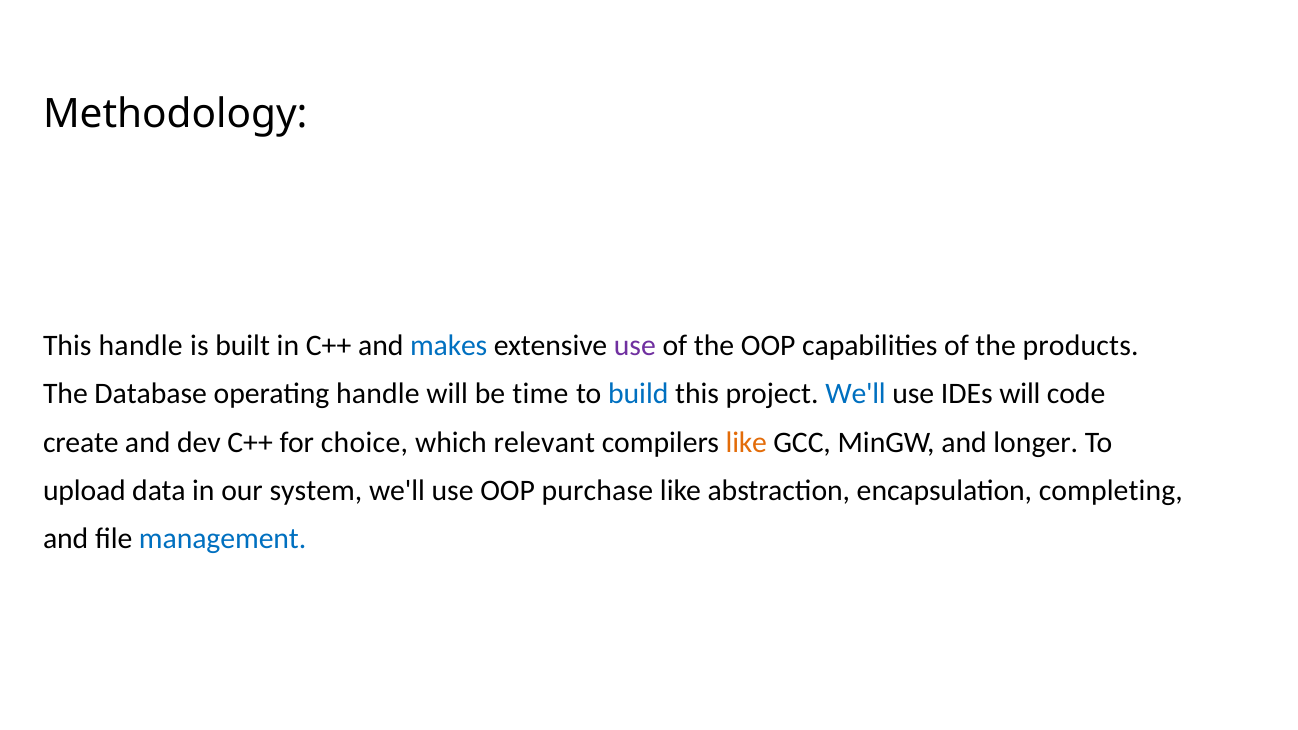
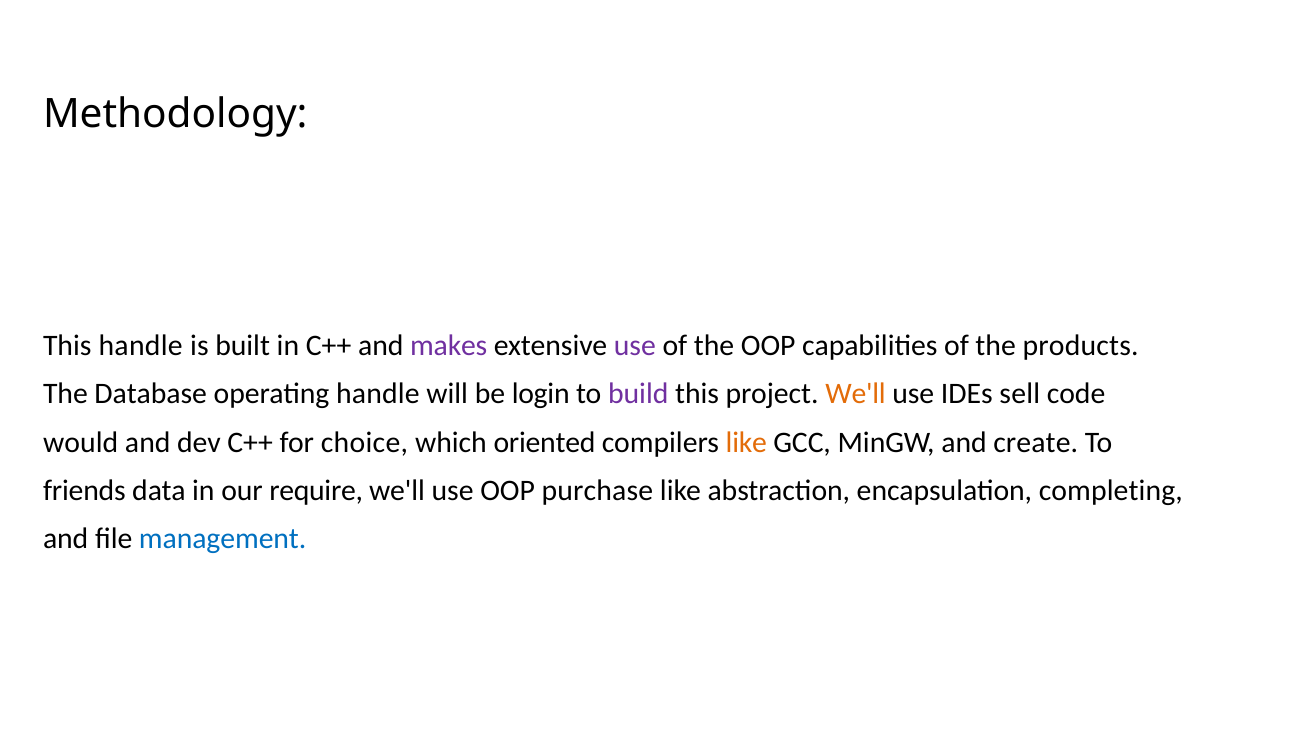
makes colour: blue -> purple (449, 346)
time: time -> login (541, 394)
build colour: blue -> purple (638, 394)
We'll colour: blue -> orange (856, 394)
IDEs will: will -> sell (1020, 394)
create: create -> would (81, 442)
relevant: relevant -> oriented (544, 442)
longer: longer -> create (1036, 442)
upload: upload -> friends (84, 490)
system: system -> require (316, 490)
